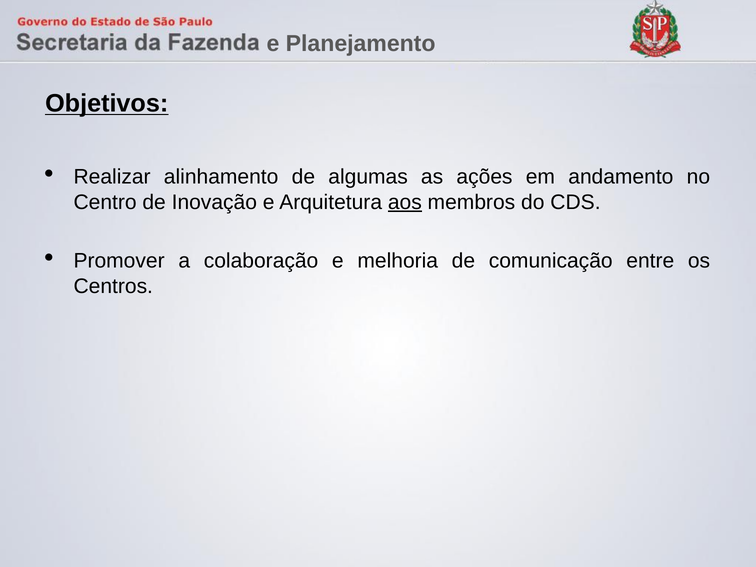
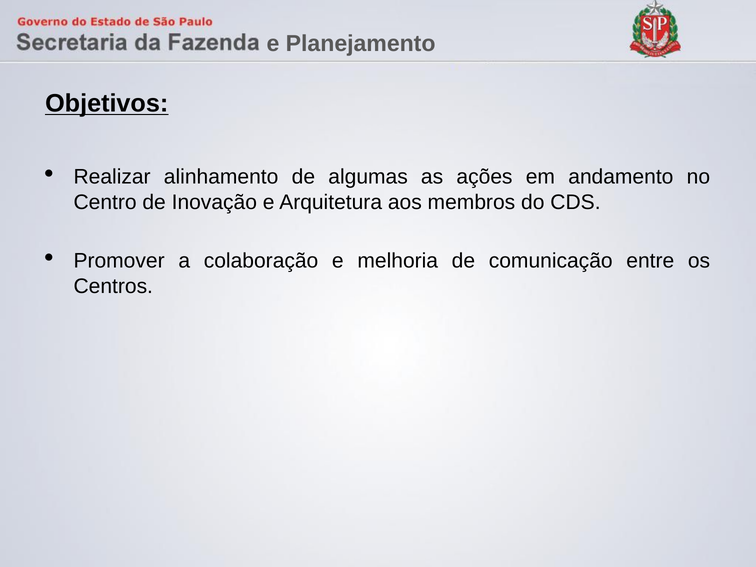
aos underline: present -> none (405, 202)
